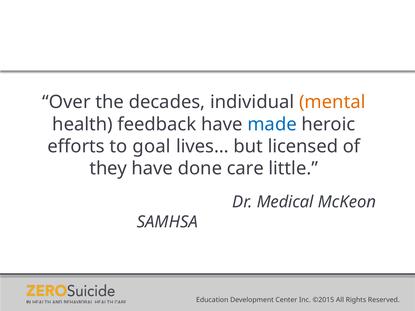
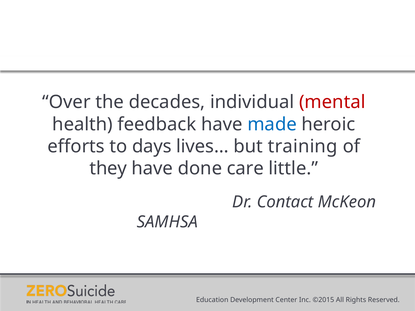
mental colour: orange -> red (332, 102)
goal: goal -> days (152, 147)
licensed: licensed -> training (303, 147)
Medical: Medical -> Contact (285, 202)
